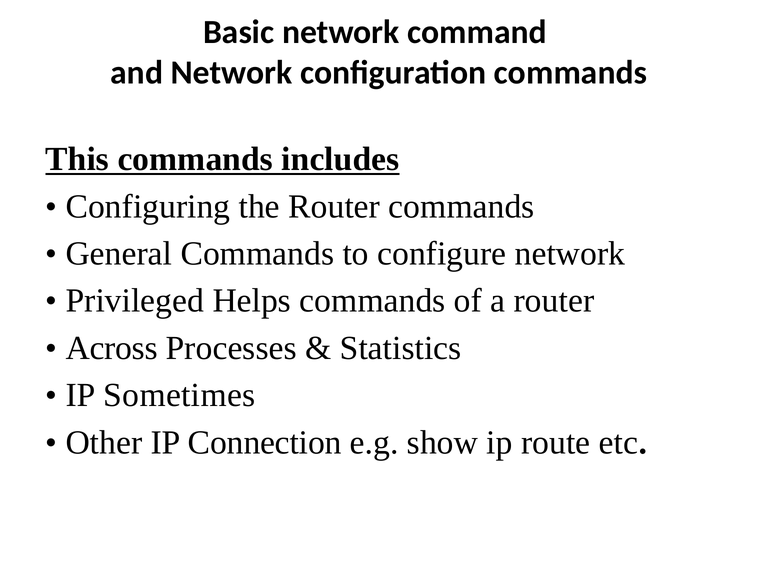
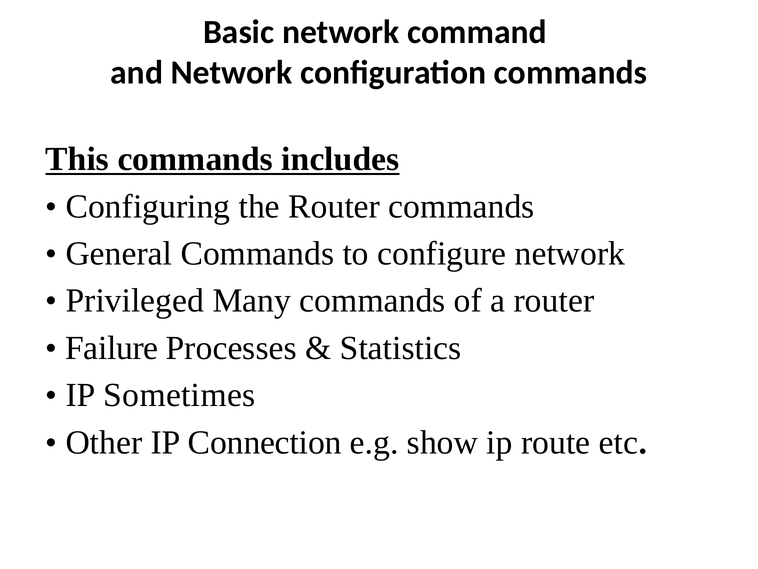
Helps: Helps -> Many (252, 301)
Across: Across -> Failure (112, 348)
